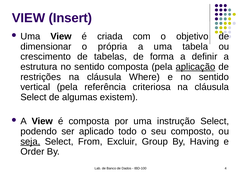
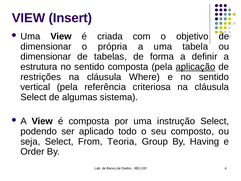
crescimento: crescimento -> dimensionar (46, 57)
existem: existem -> sistema (119, 97)
seja underline: present -> none (30, 141)
Excluir: Excluir -> Teoria (122, 141)
